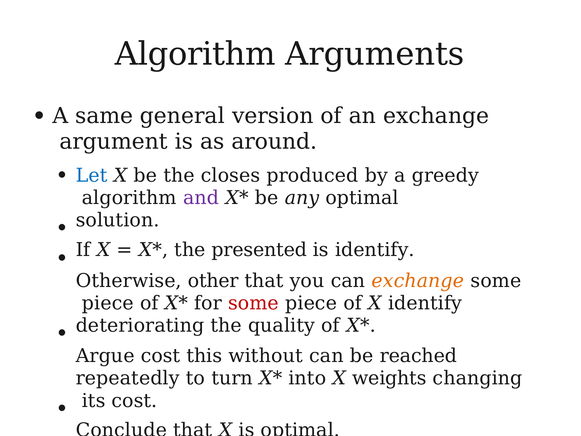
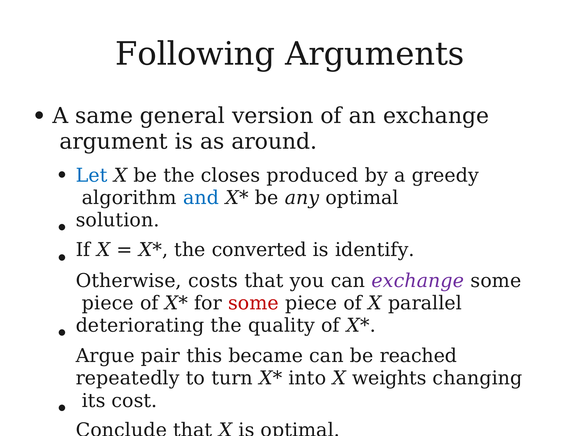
Algorithm: Algorithm -> Following (195, 54)
and colour: purple -> blue (201, 198)
presented: presented -> converted (259, 249)
other: other -> costs (213, 280)
exchange colour: orange -> purple (418, 280)
X identify: identify -> parallel (425, 303)
Argue cost: cost -> pair (160, 355)
without: without -> became (266, 355)
